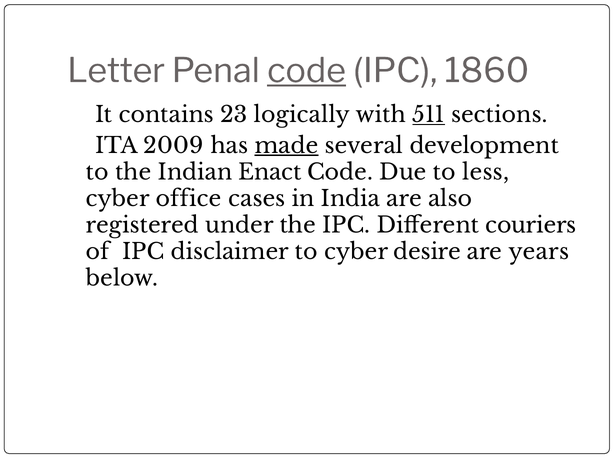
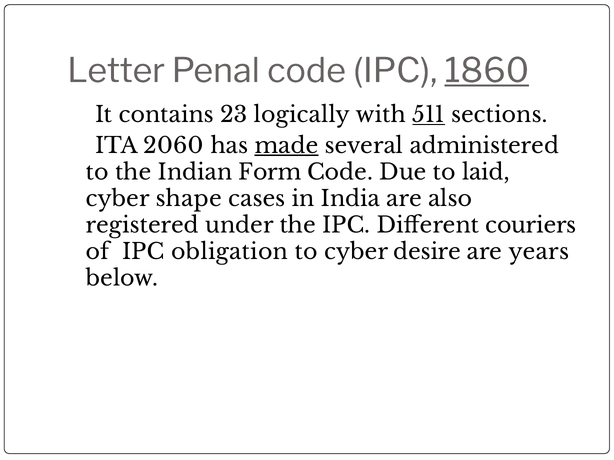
code underline: present -> none (307, 71)
1860 underline: none -> present (487, 71)
2009: 2009 -> 2060 (174, 146)
development: development -> administered (484, 146)
Enact: Enact -> Form (270, 173)
less: less -> laid (486, 173)
office: office -> shape (189, 199)
disclaimer: disclaimer -> obligation (230, 252)
